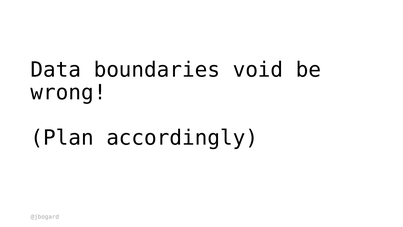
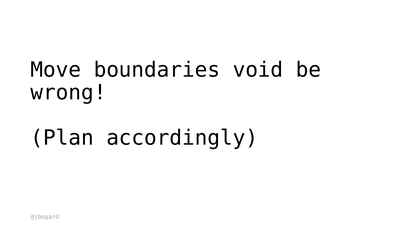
Data: Data -> Move (56, 70)
